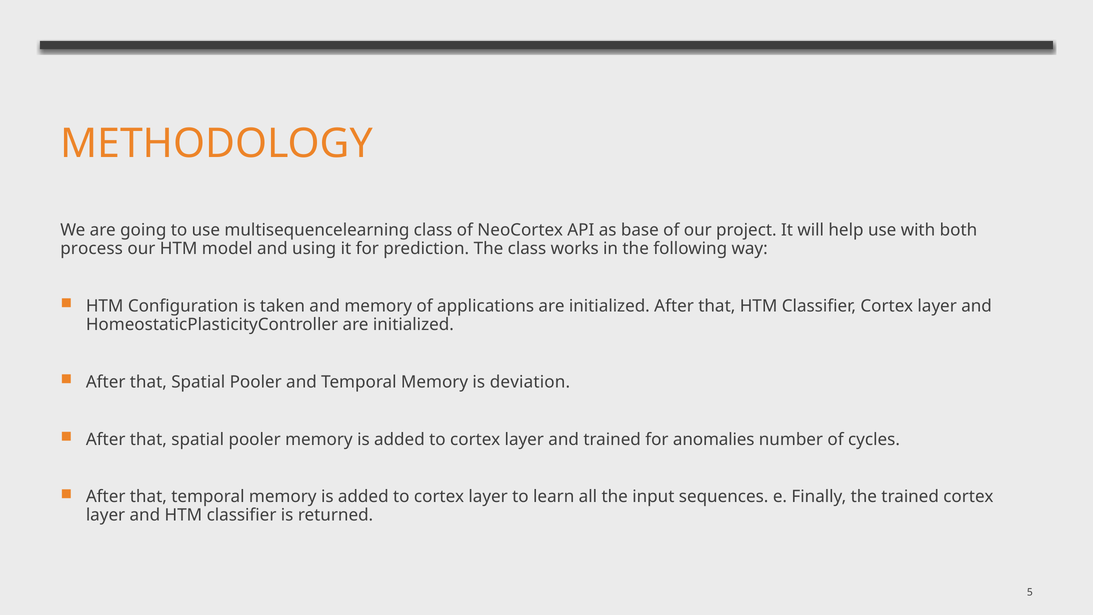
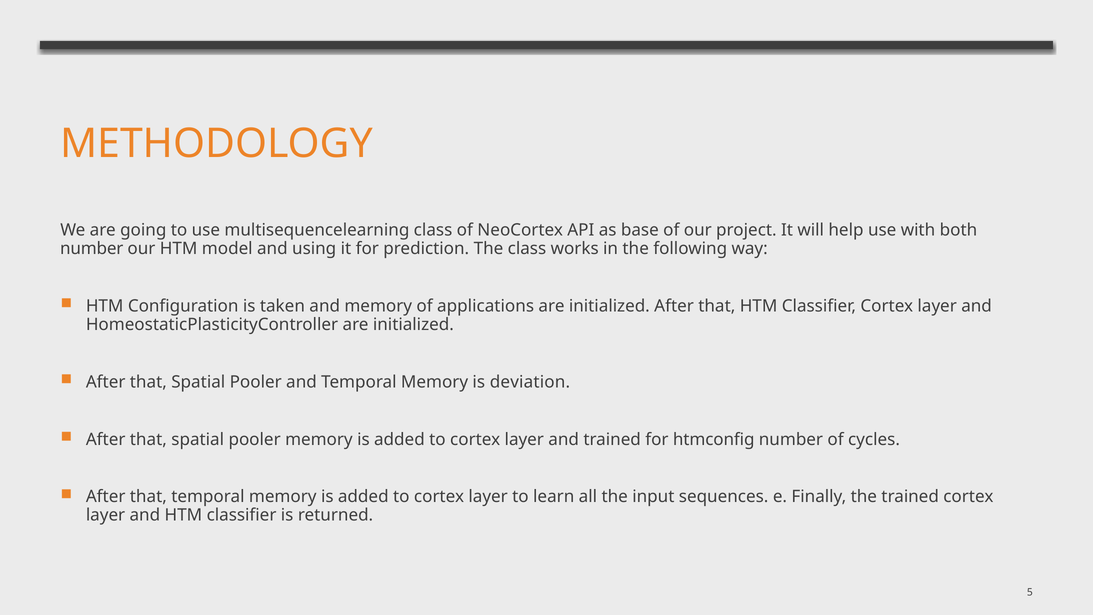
process: process -> number (92, 249)
anomalies: anomalies -> htmconfig (714, 439)
